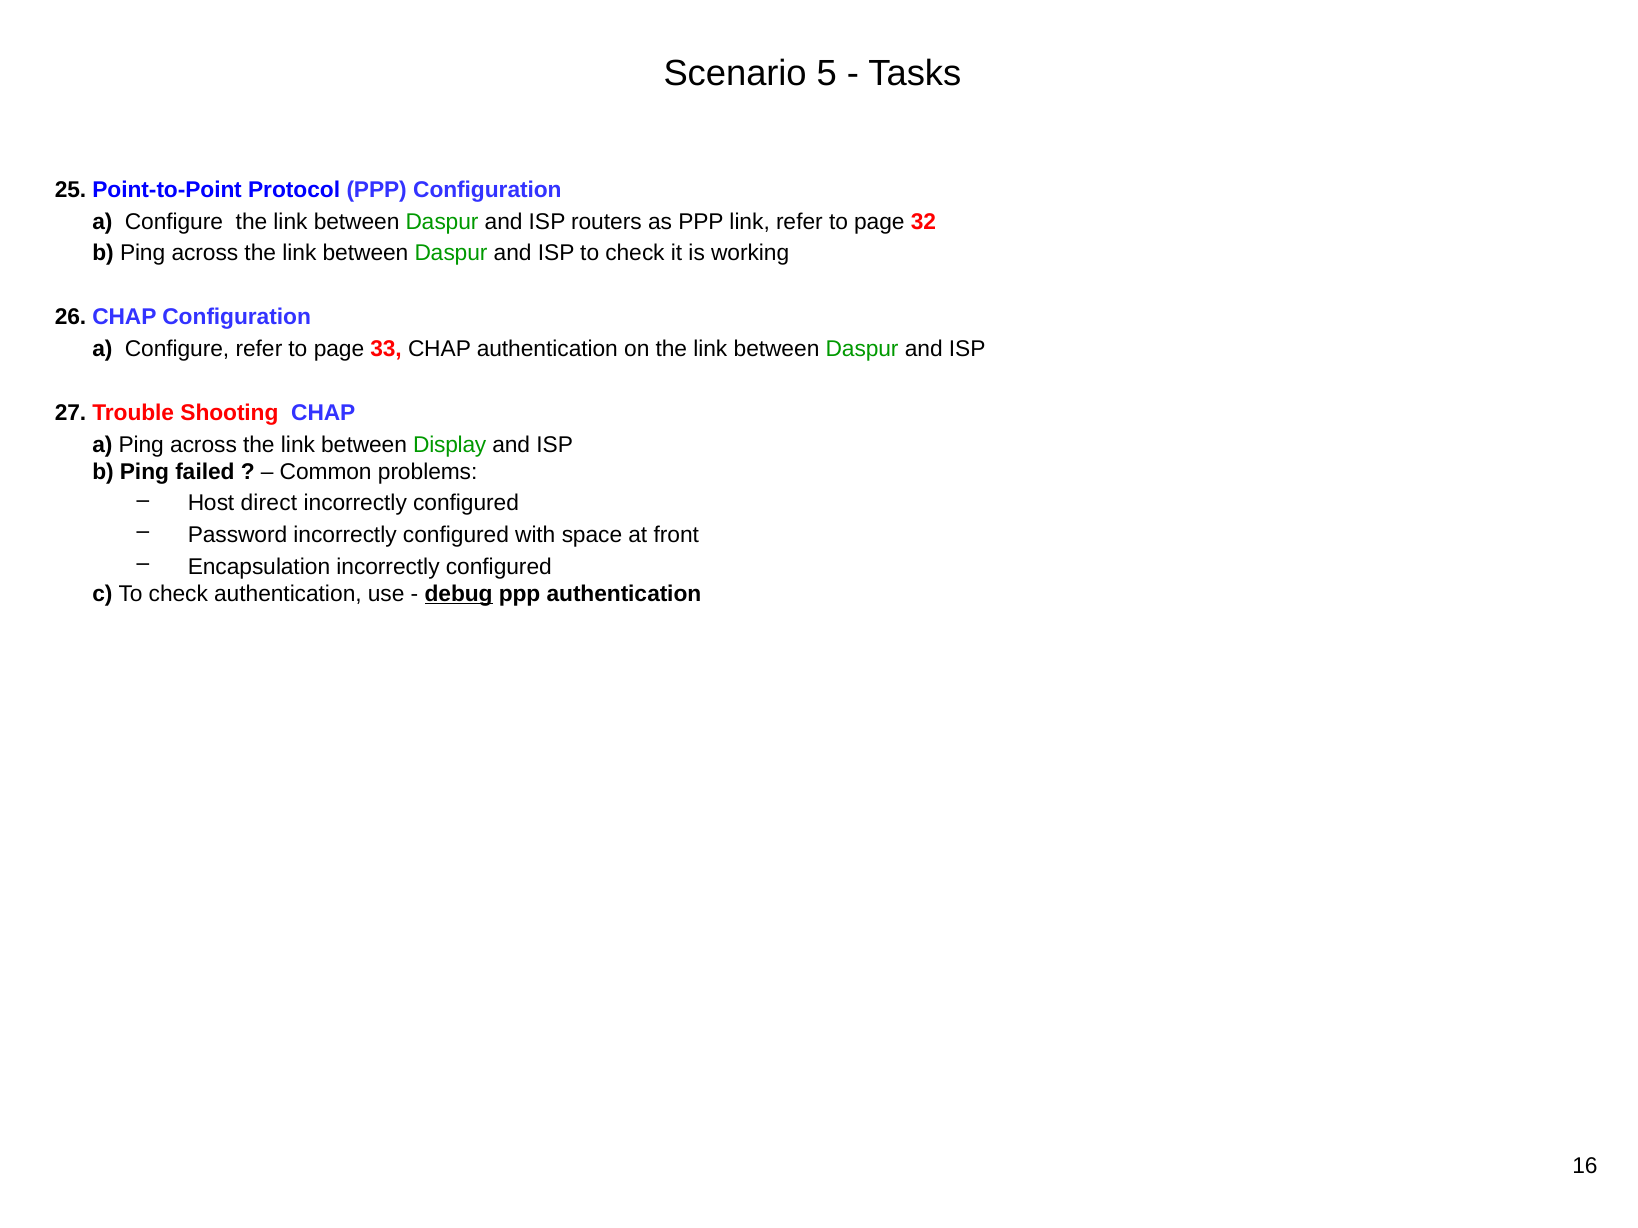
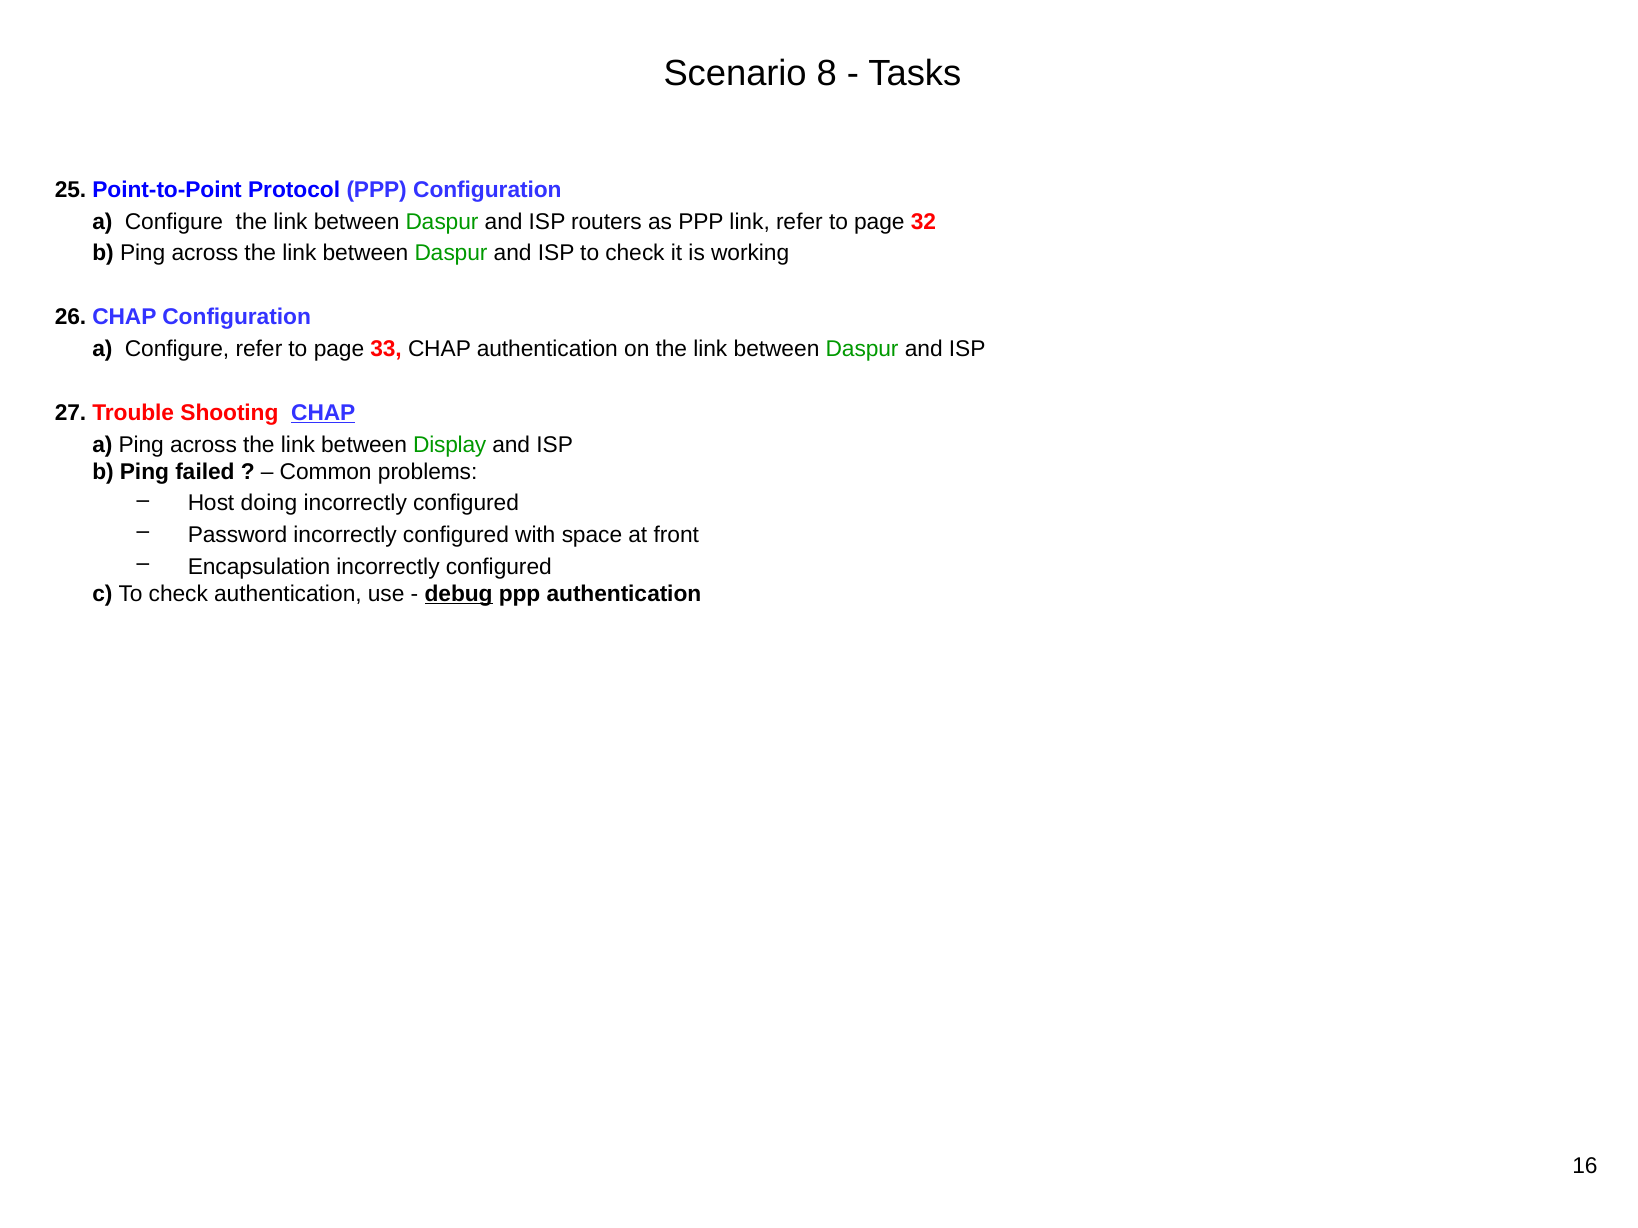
5: 5 -> 8 (827, 74)
CHAP underline: none -> present (323, 413)
direct: direct -> doing (269, 503)
